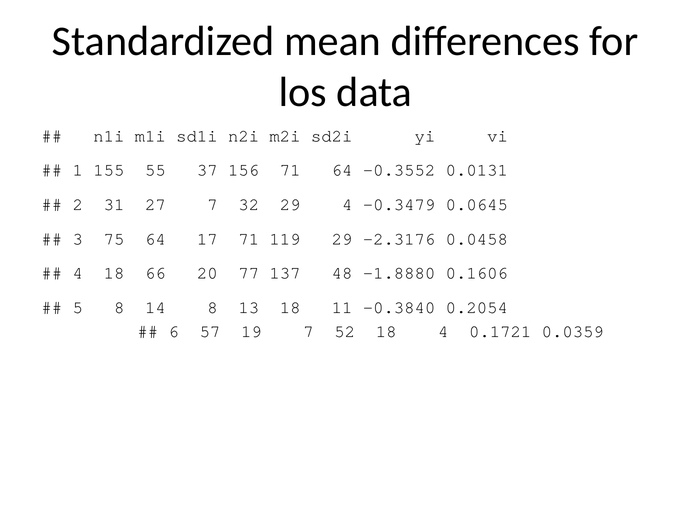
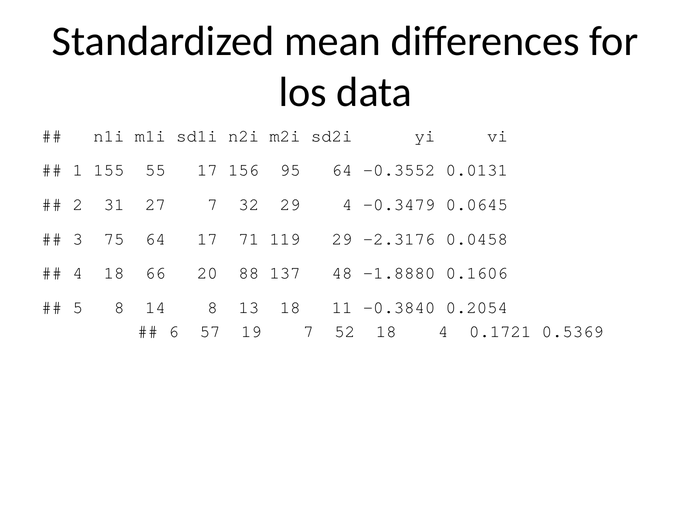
55 37: 37 -> 17 (207, 170)
156 71: 71 -> 95 (290, 170)
77: 77 -> 88 (249, 273)
0.0359: 0.0359 -> 0.5369 (573, 332)
